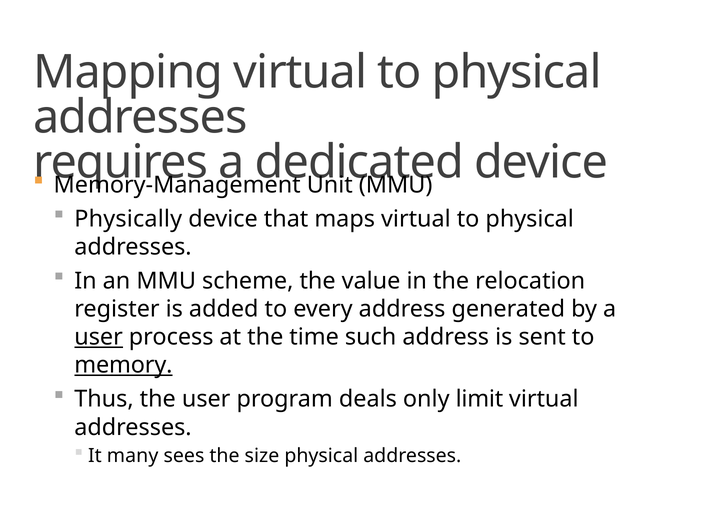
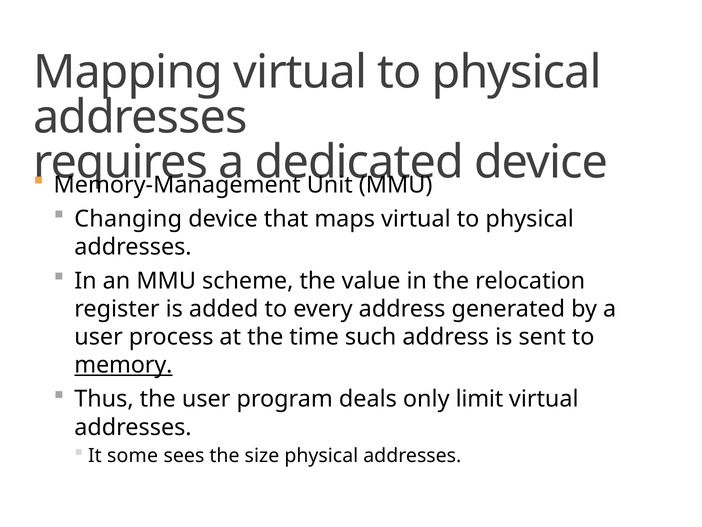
Physically: Physically -> Changing (128, 219)
user underline: present -> none (99, 337)
many: many -> some (133, 455)
